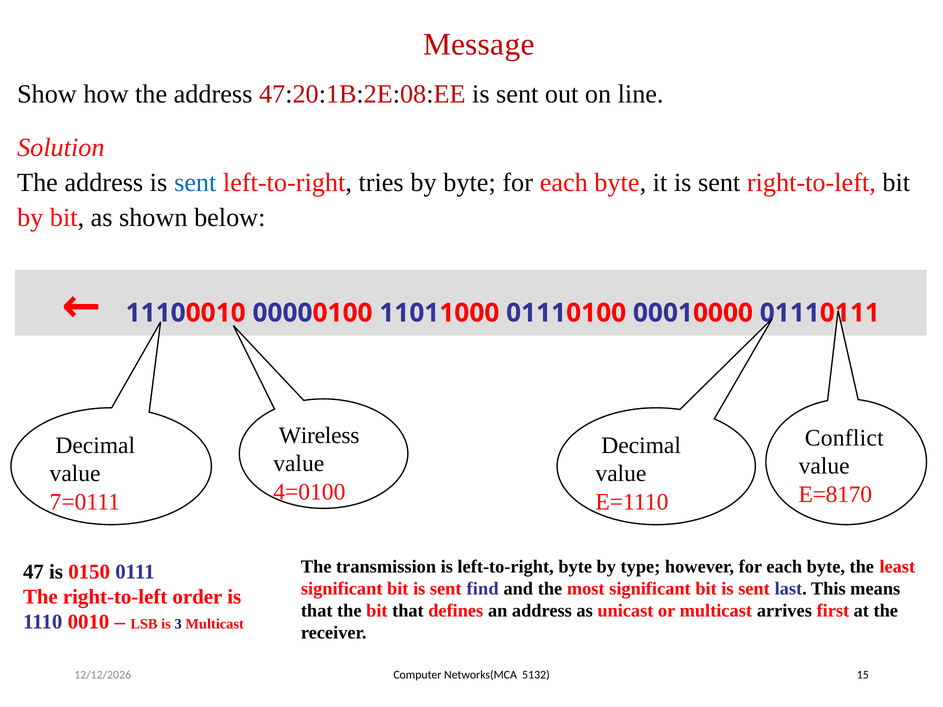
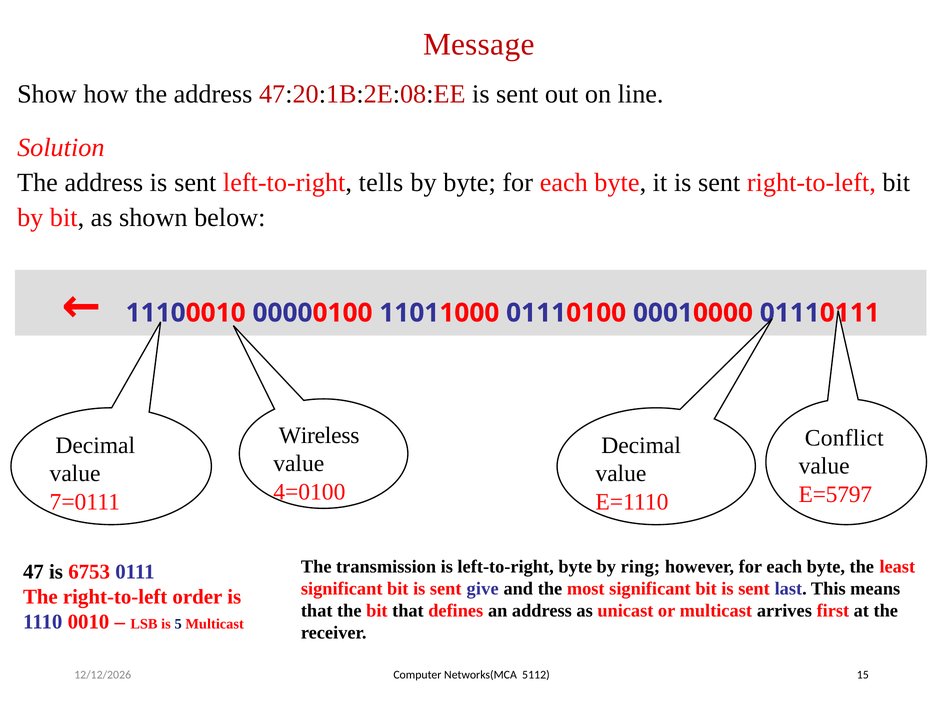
sent colour: blue -> black (195, 183)
tries: tries -> tells (381, 183)
E=8170: E=8170 -> E=5797 (835, 494)
type: type -> ring (640, 567)
0150: 0150 -> 6753 (89, 572)
find: find -> give (483, 589)
3: 3 -> 5 (178, 624)
5132: 5132 -> 5112 (536, 675)
